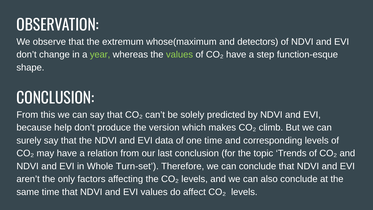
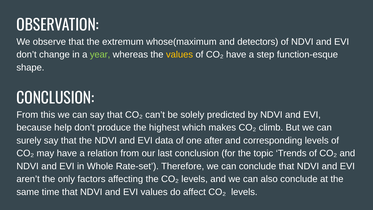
values colour: light green -> yellow (180, 55)
version: version -> highest (164, 128)
one time: time -> after (213, 140)
Turn-set: Turn-set -> Rate-set (137, 166)
